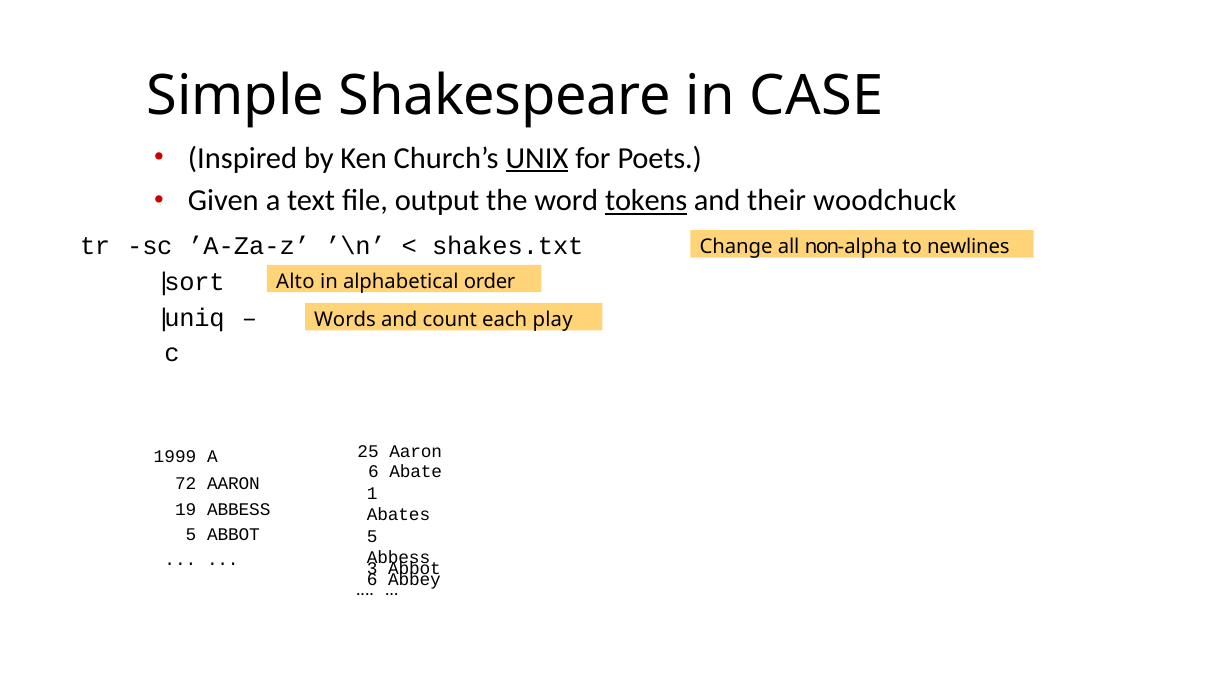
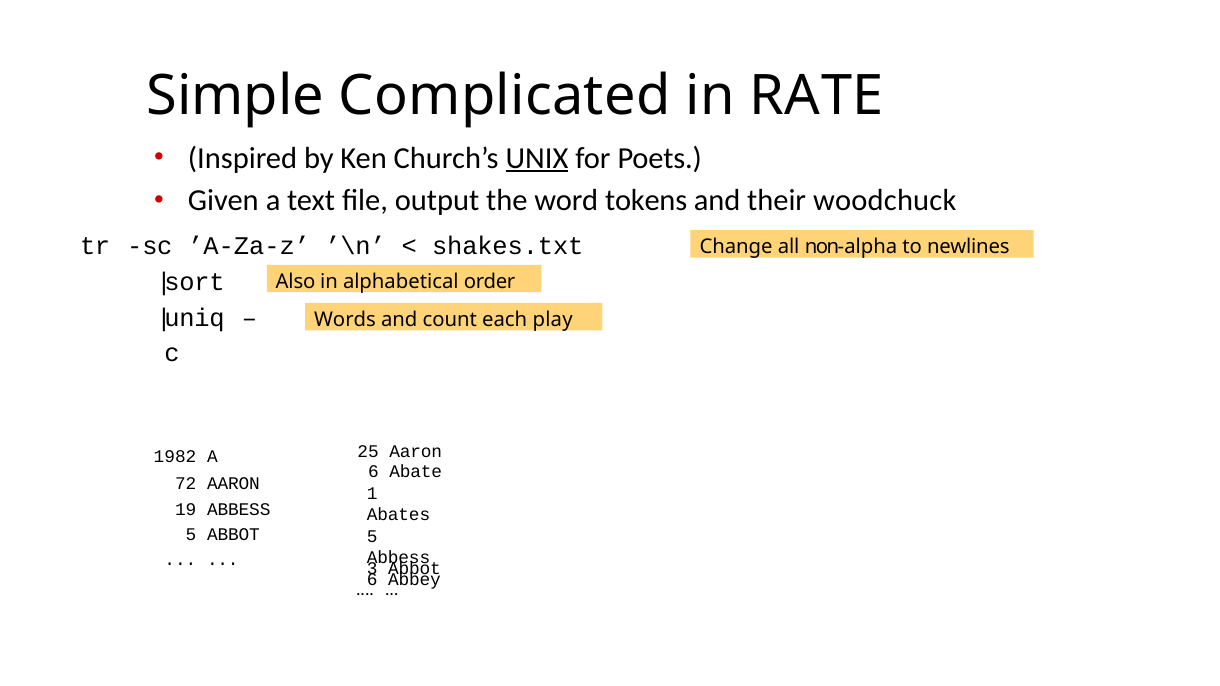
Shakespeare: Shakespeare -> Complicated (505, 97)
CASE: CASE -> RATE (817, 97)
tokens underline: present -> none (646, 201)
Alto: Alto -> Also (296, 282)
1999: 1999 -> 1982 (175, 457)
